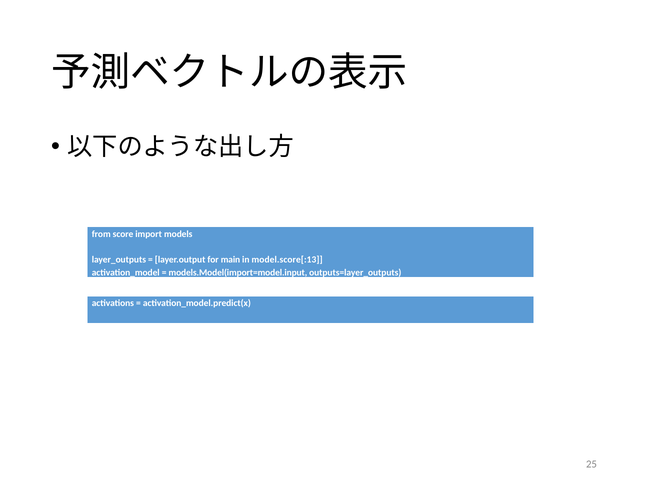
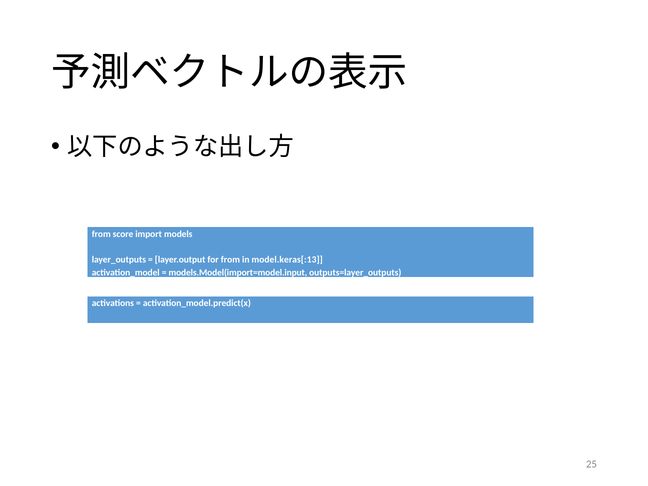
for main: main -> from (230, 260)
model.score[:13: model.score[:13 -> model.keras[:13 (287, 260)
